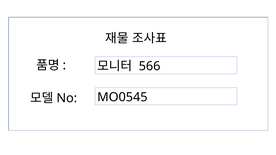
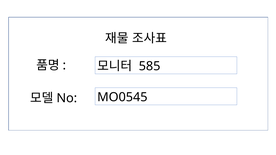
566: 566 -> 585 (150, 66)
